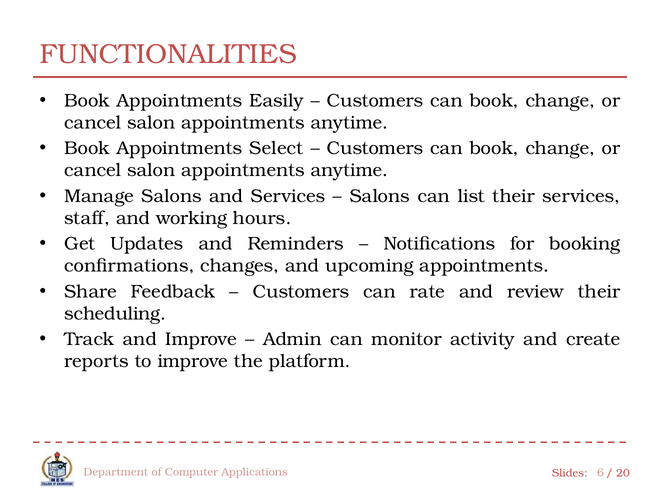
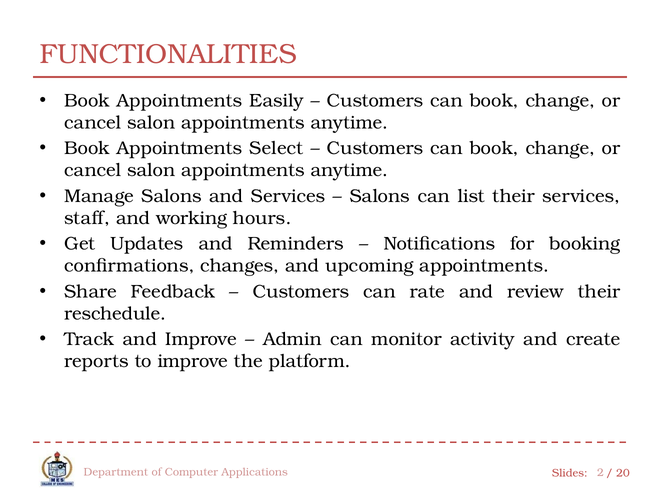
scheduling: scheduling -> reschedule (115, 314)
6: 6 -> 2 (600, 473)
